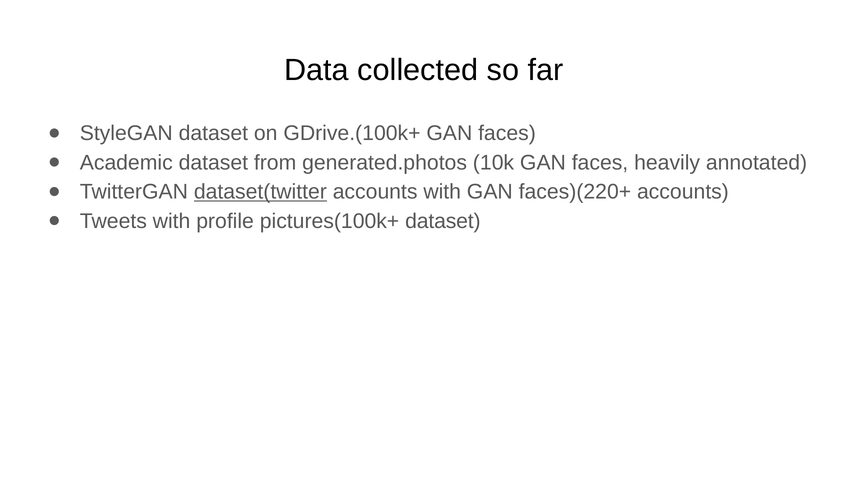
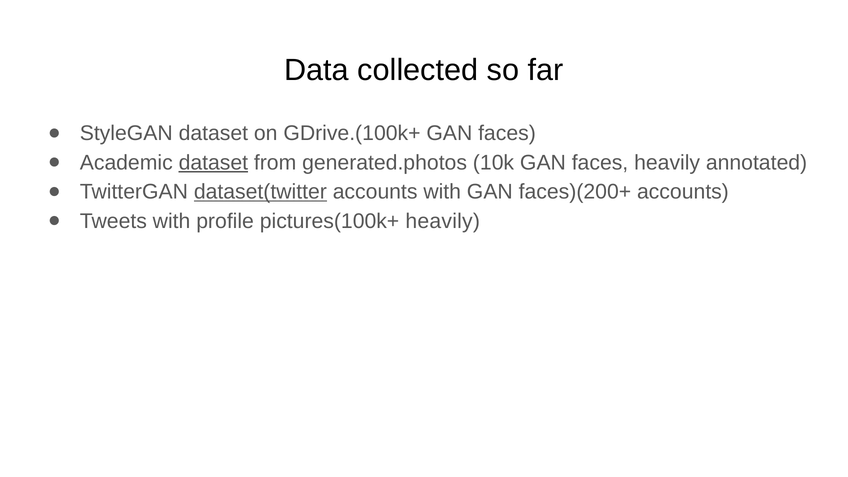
dataset underline: none -> present (213, 163)
faces)(220+: faces)(220+ -> faces)(200+ (575, 192)
pictures(100k+ dataset: dataset -> heavily (443, 221)
